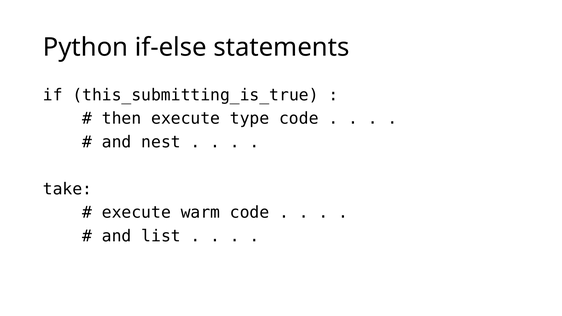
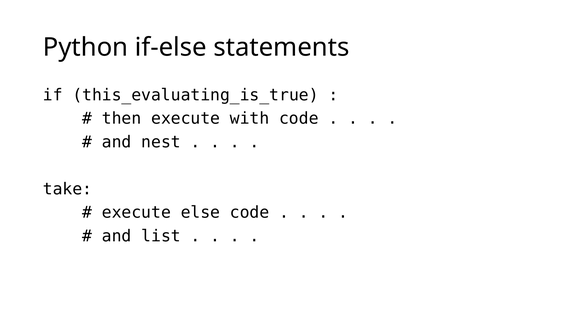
this_submitting_is_true: this_submitting_is_true -> this_evaluating_is_true (195, 95)
type: type -> with (250, 119)
warm: warm -> else (200, 213)
